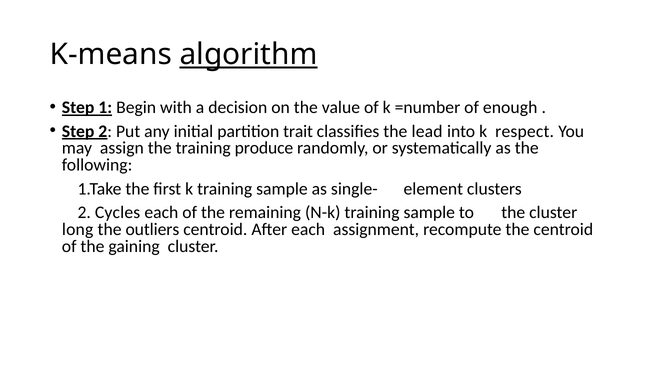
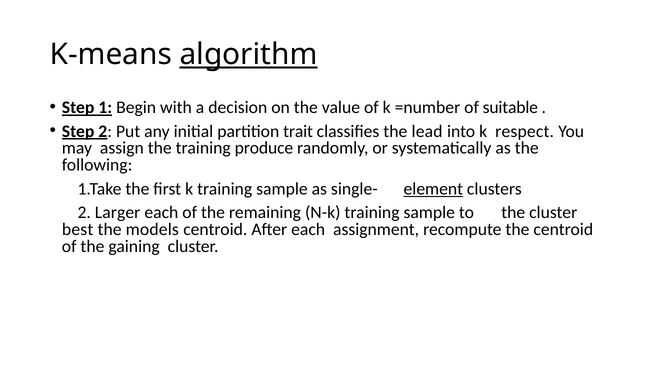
enough: enough -> suitable (510, 108)
element underline: none -> present (433, 189)
Cycles: Cycles -> Larger (118, 213)
long: long -> best (78, 229)
outliers: outliers -> models (152, 229)
